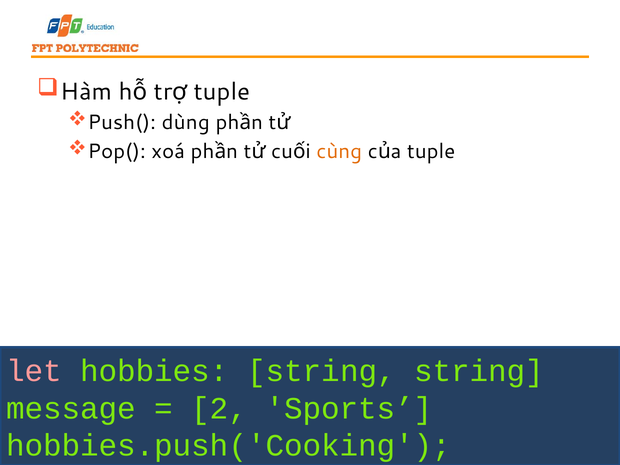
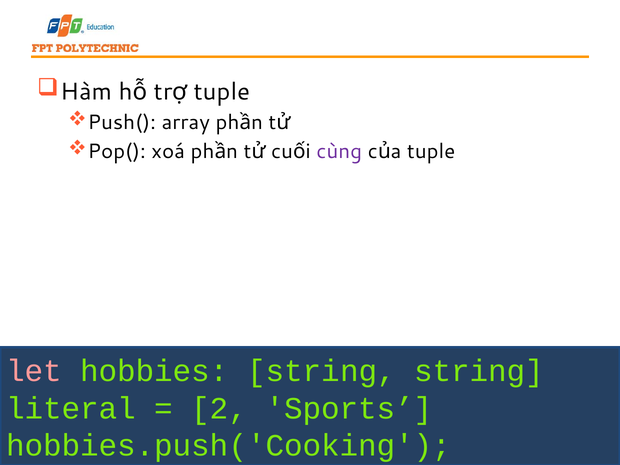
dùng: dùng -> array (186, 122)
cùng colour: orange -> purple (339, 151)
message: message -> literal (71, 408)
